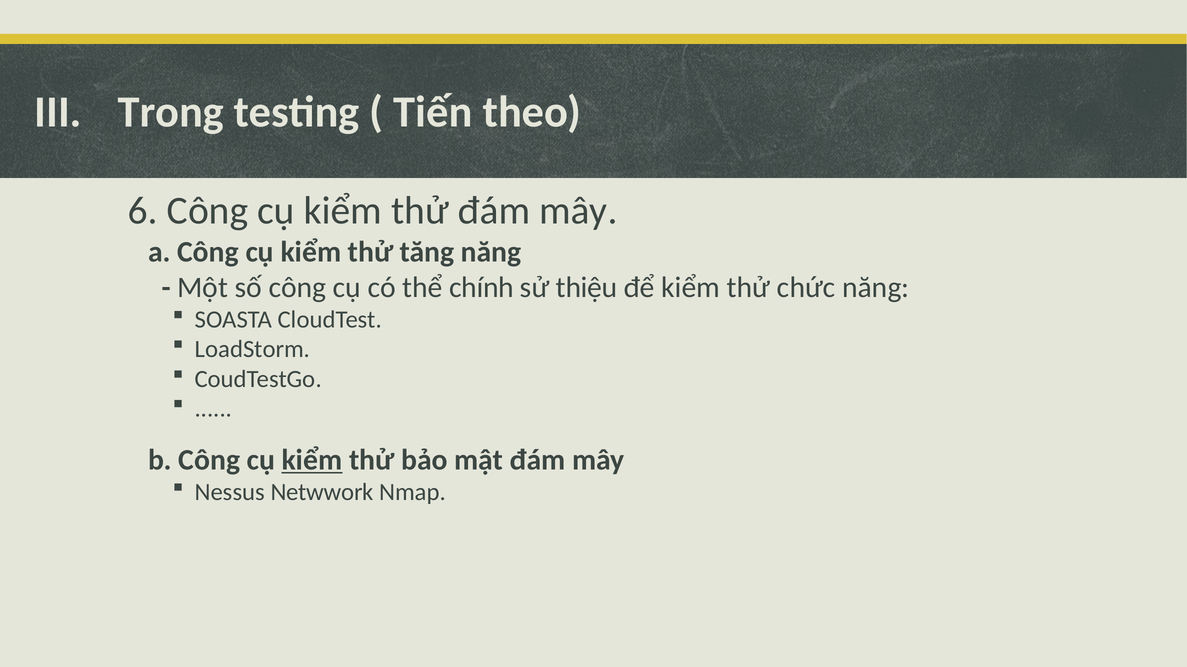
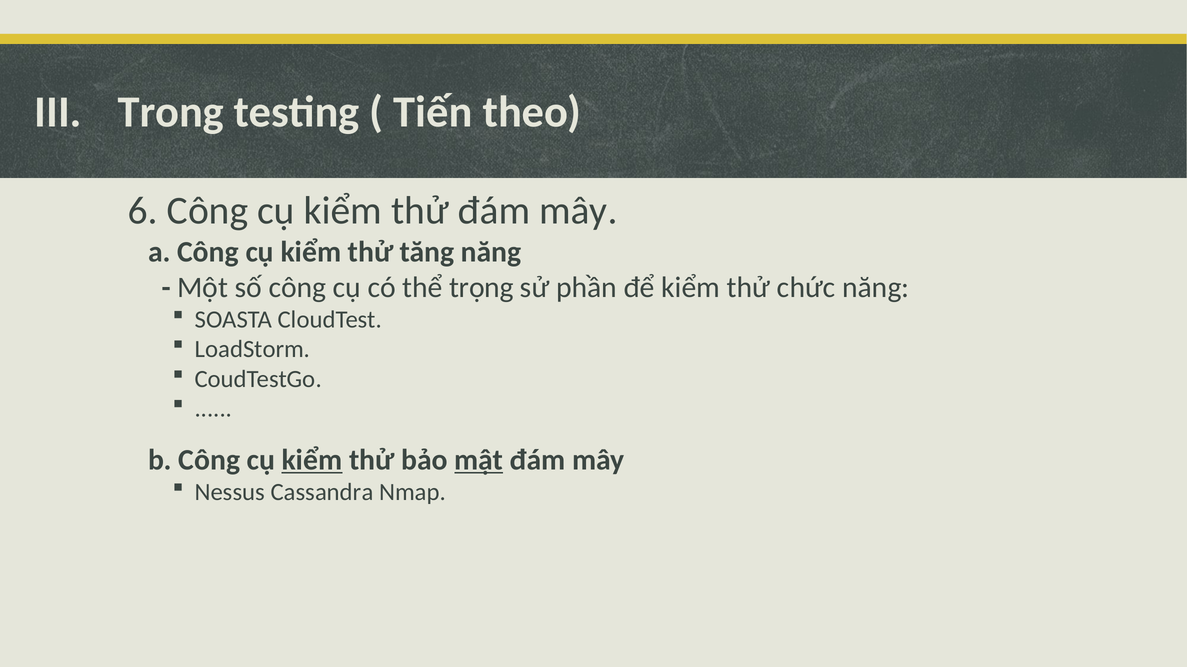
chính: chính -> trọng (482, 288)
thiệu: thiệu -> phần (587, 288)
mật underline: none -> present (479, 461)
Netwwork: Netwwork -> Cassandra (322, 493)
